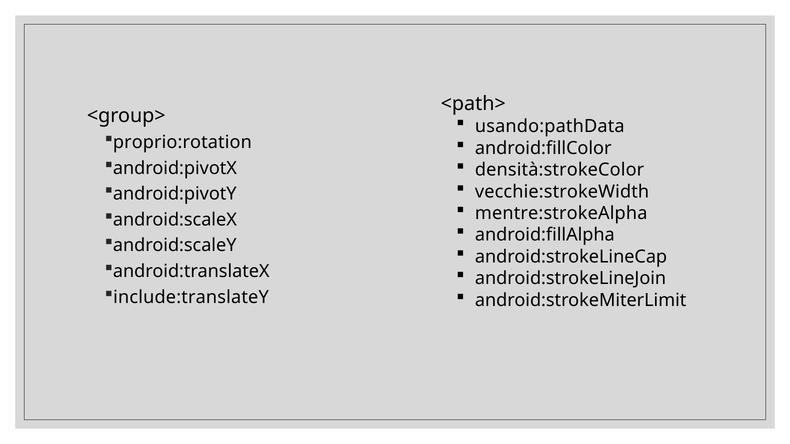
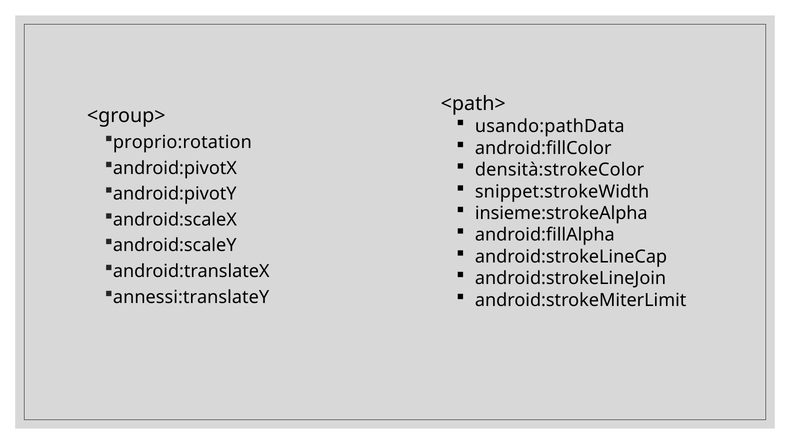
vecchie:strokeWidth: vecchie:strokeWidth -> snippet:strokeWidth (562, 192)
mentre:strokeAlpha: mentre:strokeAlpha -> insieme:strokeAlpha (561, 213)
include:translateY: include:translateY -> annessi:translateY (191, 297)
